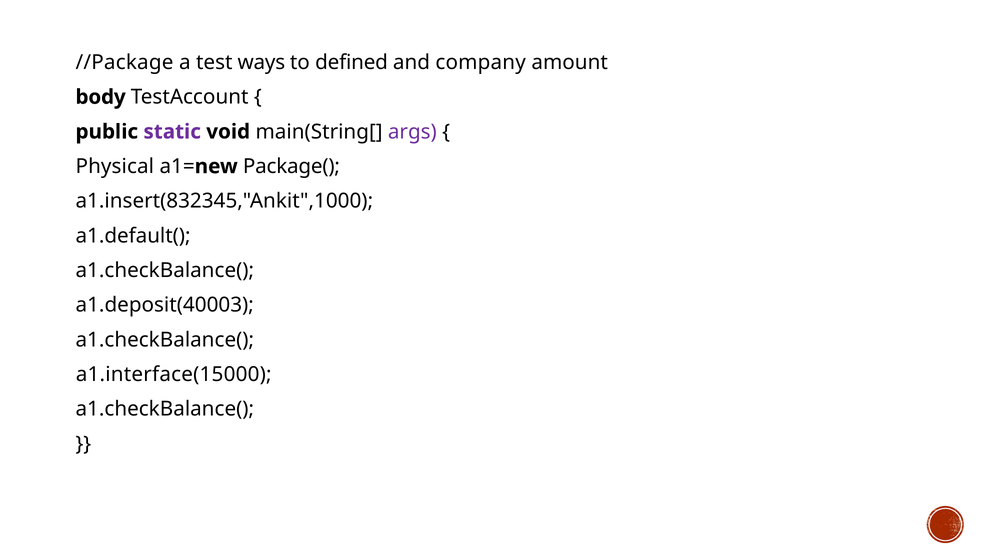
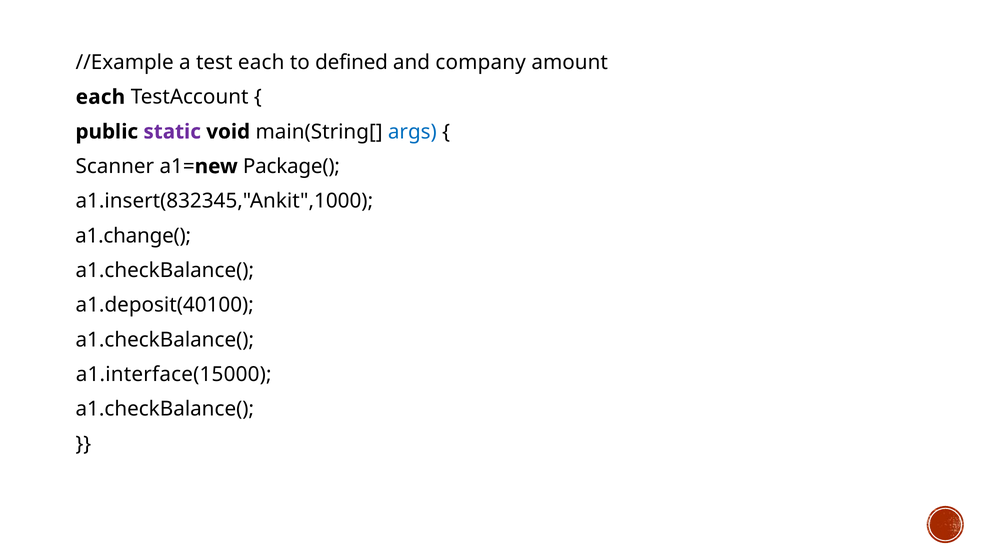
//Package: //Package -> //Example (125, 62)
test ways: ways -> each (261, 62)
body: body -> each (100, 97)
args colour: purple -> blue (412, 132)
Physical: Physical -> Scanner (115, 167)
a1.default(: a1.default( -> a1.change( (133, 236)
a1.deposit(40003: a1.deposit(40003 -> a1.deposit(40100 (165, 305)
